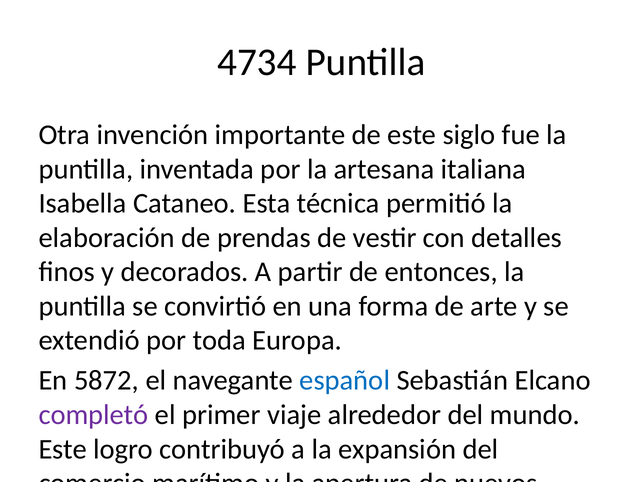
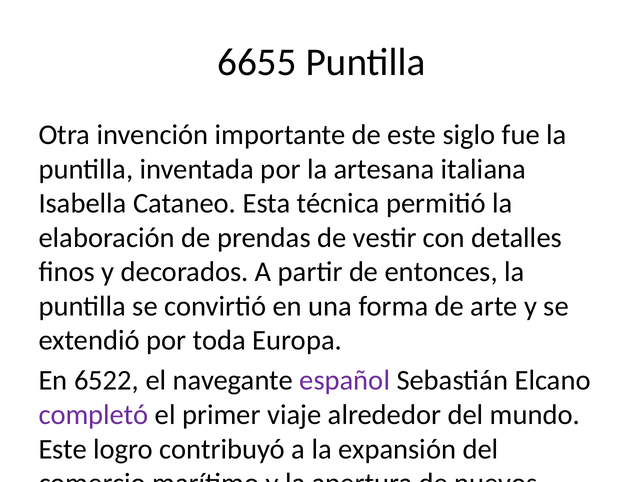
4734: 4734 -> 6655 (257, 62)
5872: 5872 -> 6522 (107, 381)
español colour: blue -> purple (345, 381)
